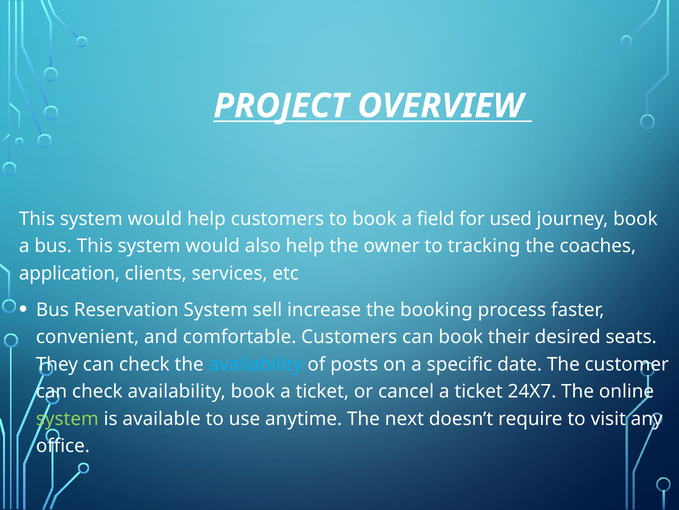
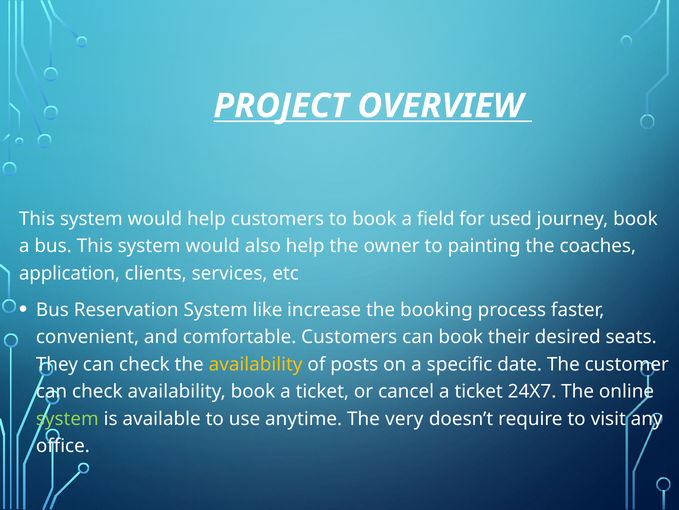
tracking: tracking -> painting (484, 246)
sell: sell -> like (268, 310)
availability colour: light blue -> yellow (256, 364)
next: next -> very (404, 418)
